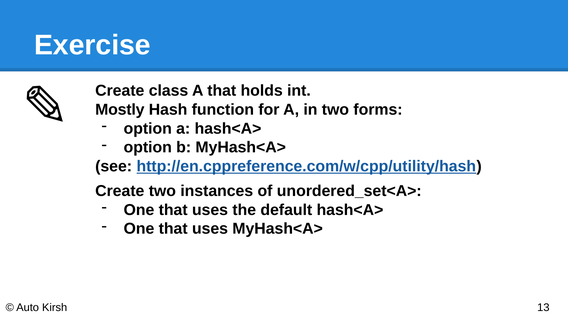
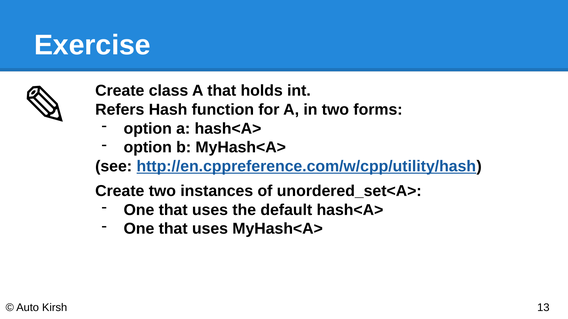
Mostly: Mostly -> Refers (120, 110)
